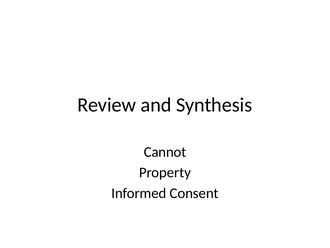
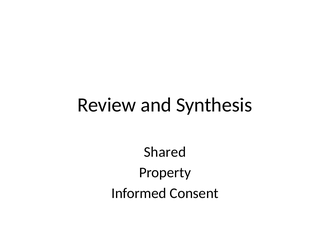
Cannot: Cannot -> Shared (165, 152)
